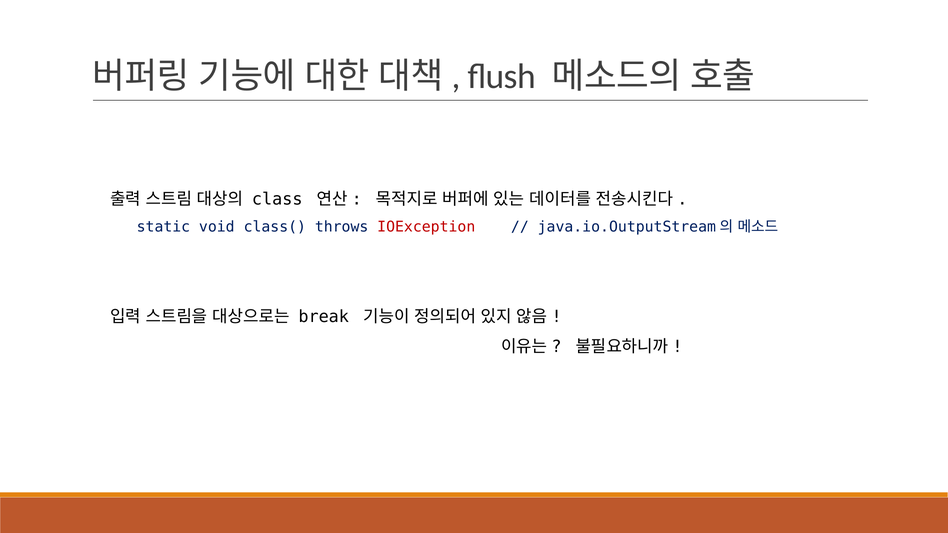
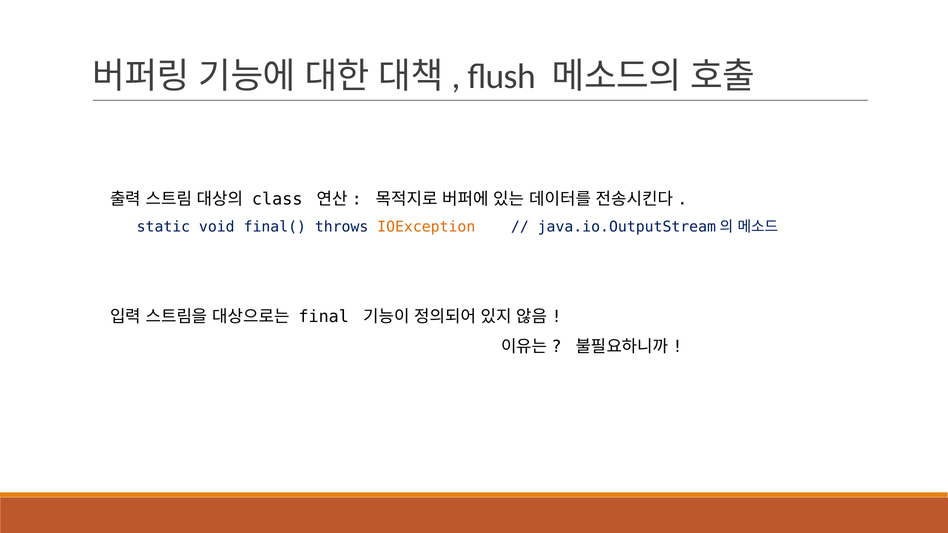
class(: class( -> final( (275, 227)
IOException colour: red -> orange (426, 227)
break: break -> final (324, 317)
